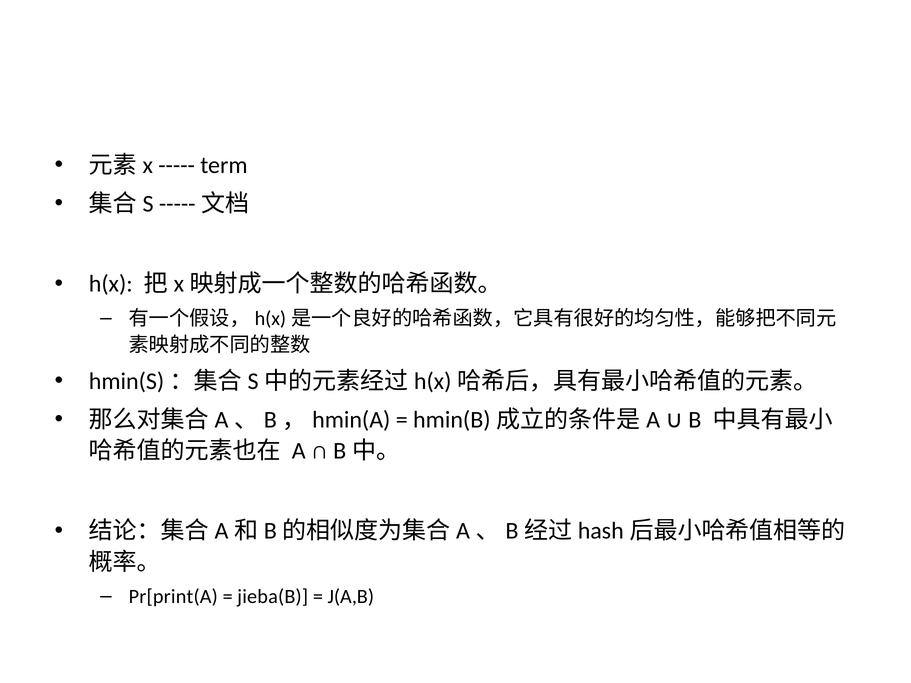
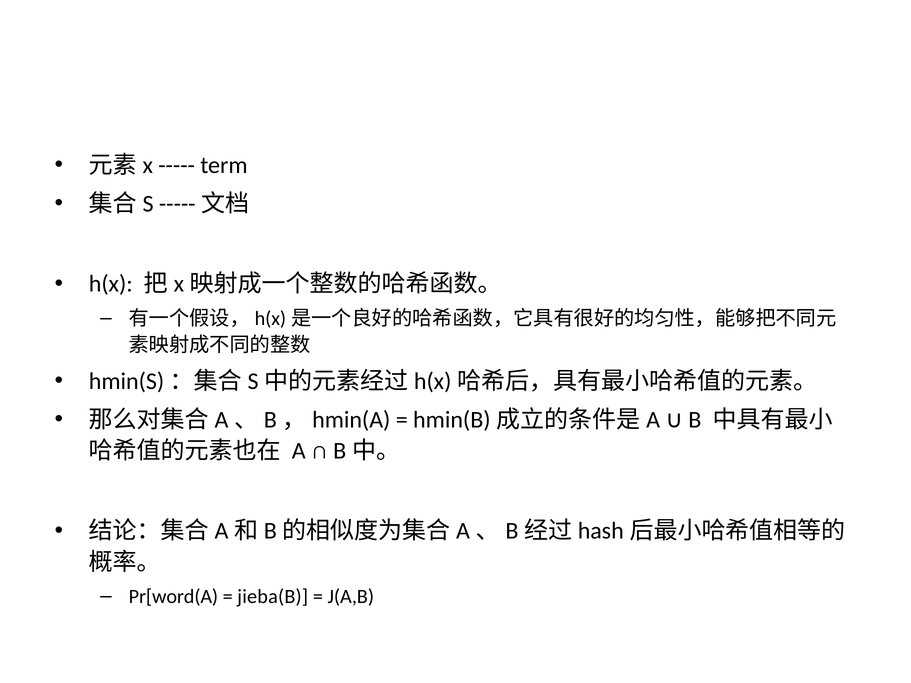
Pr[print(A: Pr[print(A -> Pr[word(A (173, 597)
